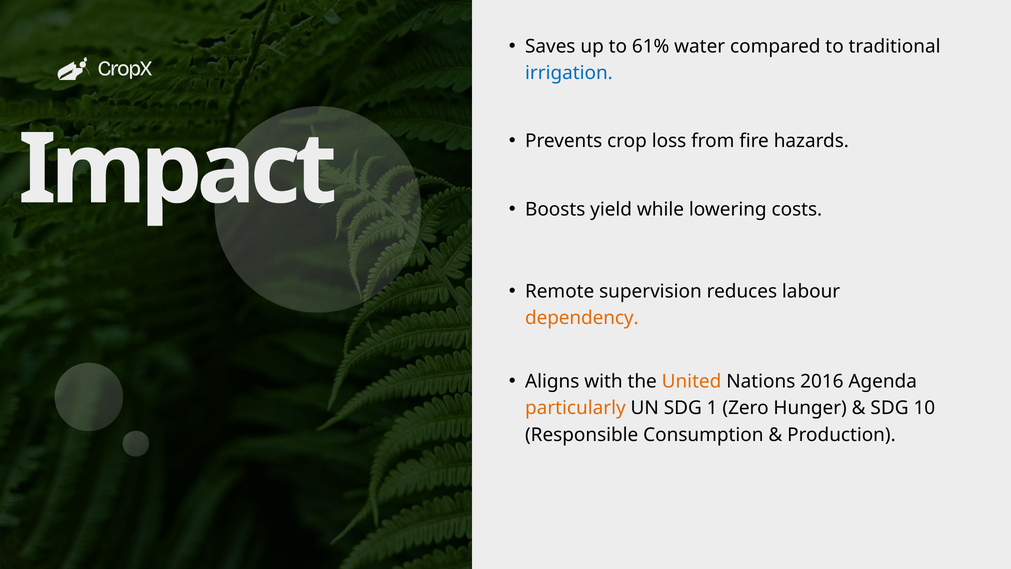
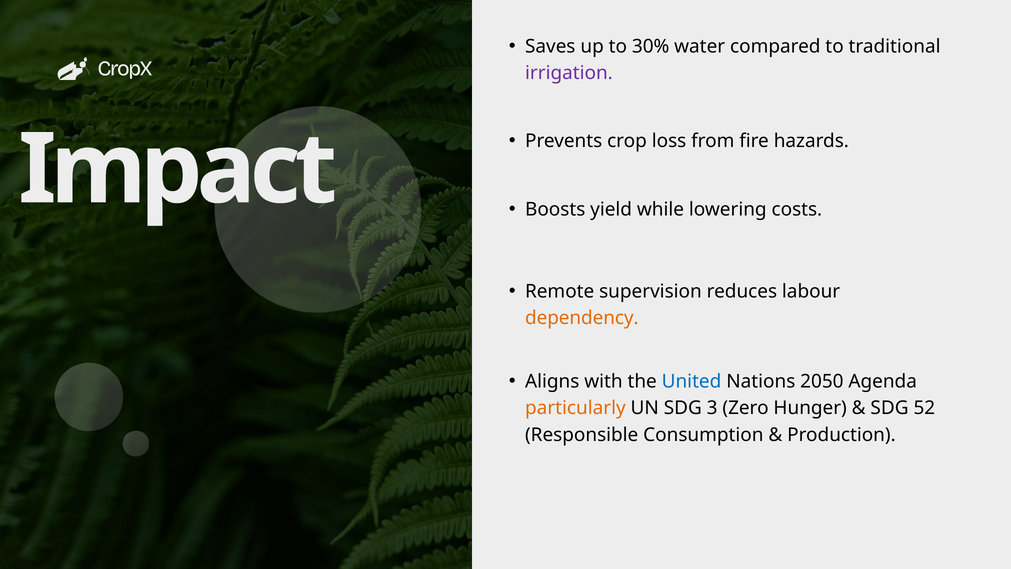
61%: 61% -> 30% (651, 47)
irrigation colour: blue -> purple (569, 73)
United colour: orange -> blue (692, 381)
2016: 2016 -> 2050 (822, 381)
1: 1 -> 3 (712, 408)
10: 10 -> 52 (924, 408)
